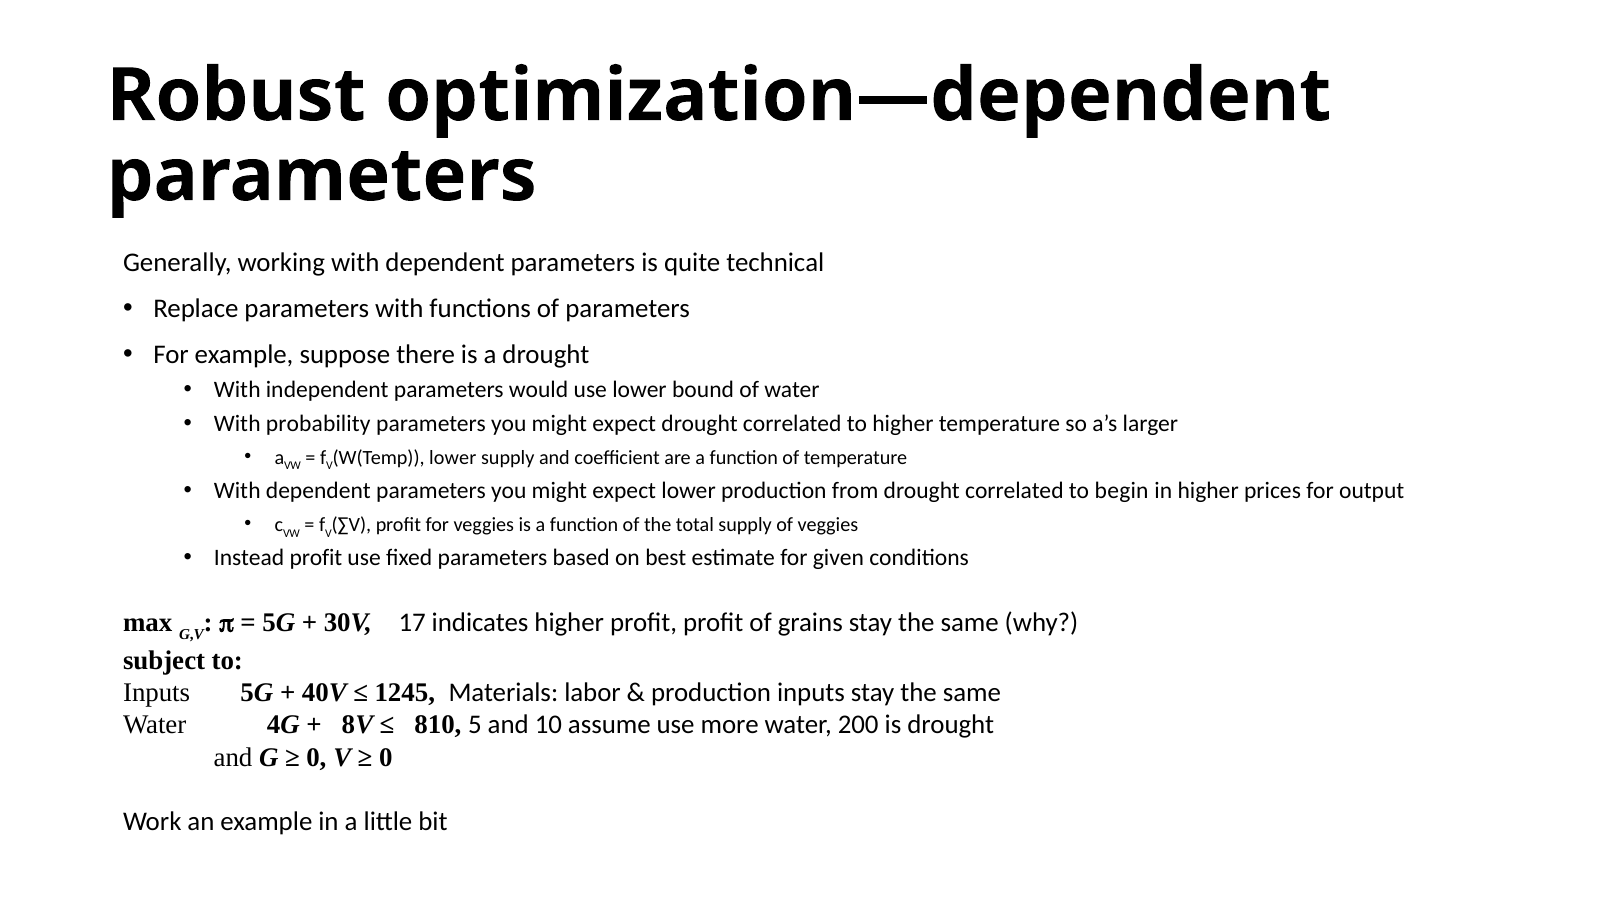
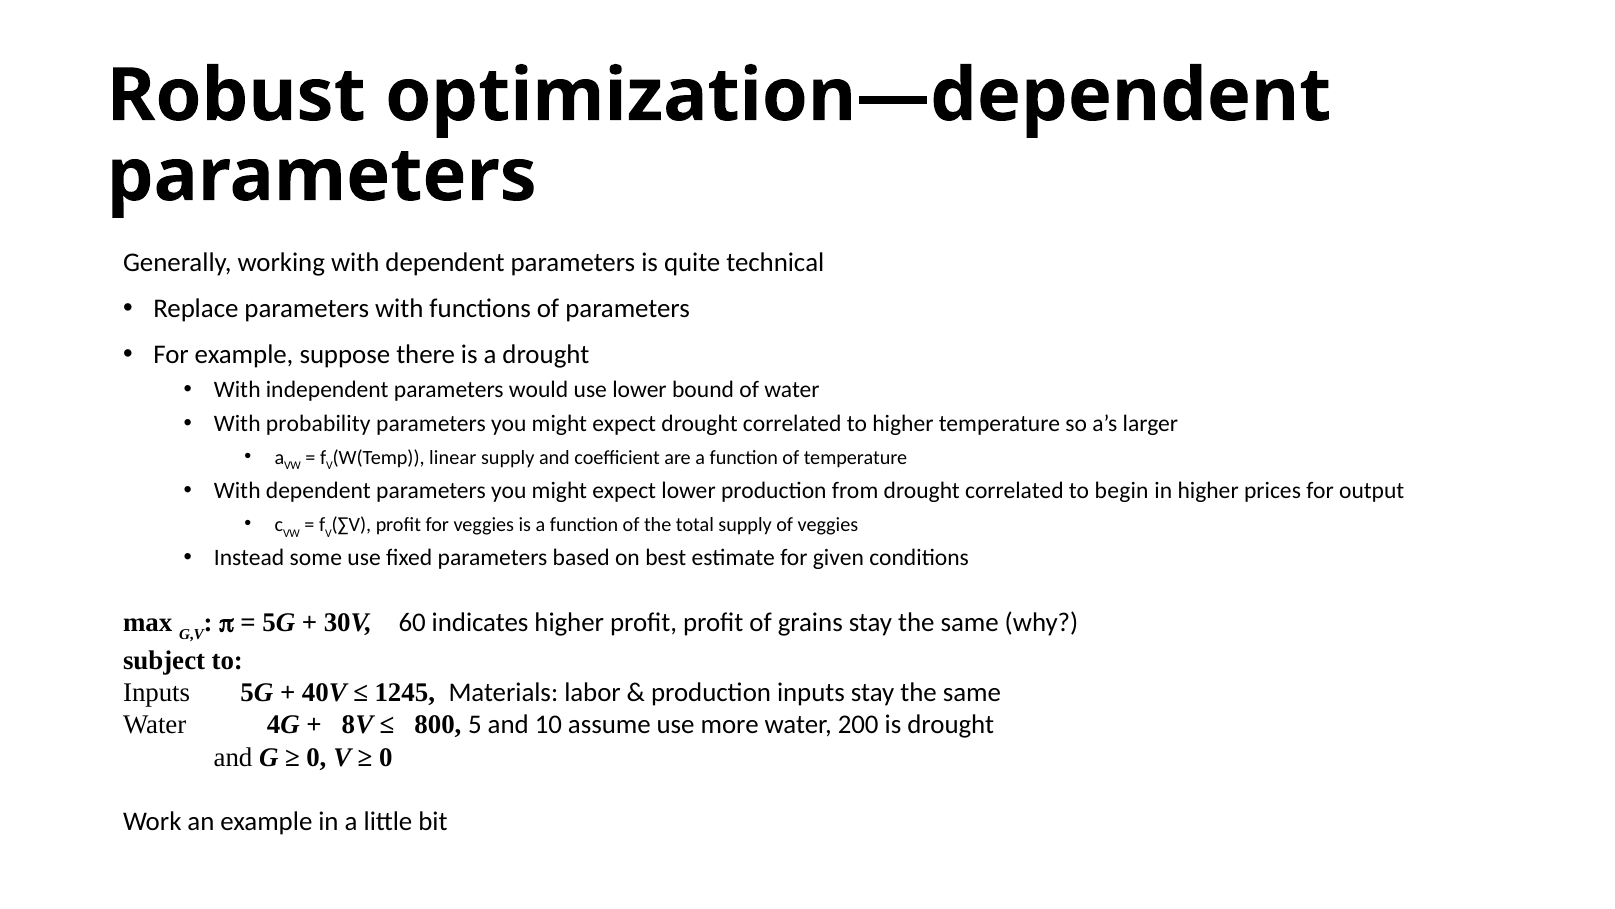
lower: lower -> linear (453, 458)
Instead profit: profit -> some (316, 558)
17: 17 -> 60 (412, 622)
810: 810 -> 800 (438, 725)
